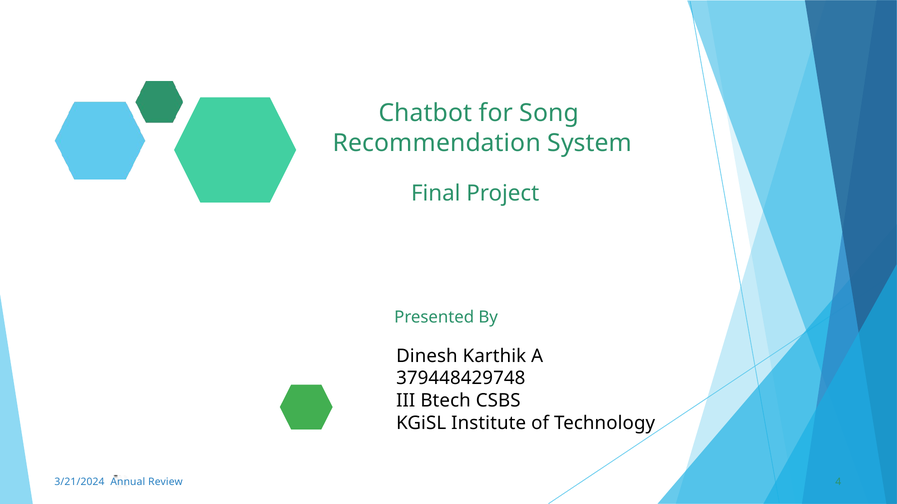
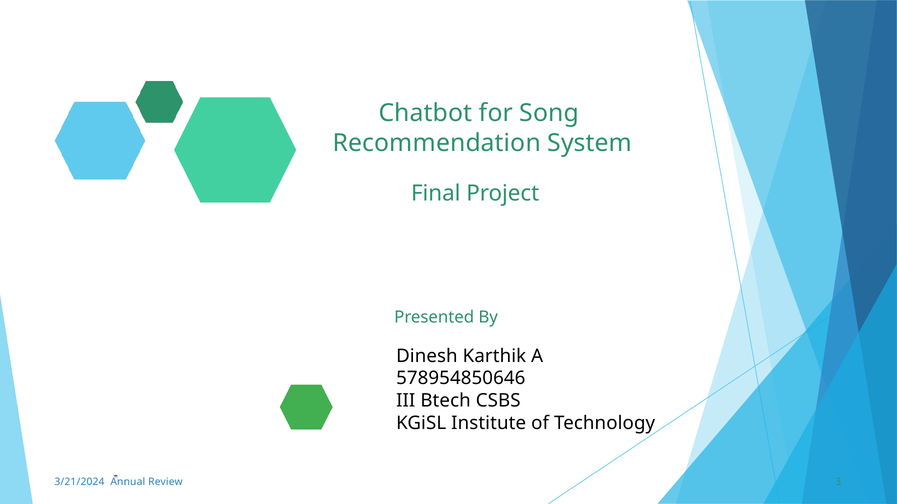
379448429748: 379448429748 -> 578954850646 (461, 379)
4: 4 -> 3 (838, 483)
